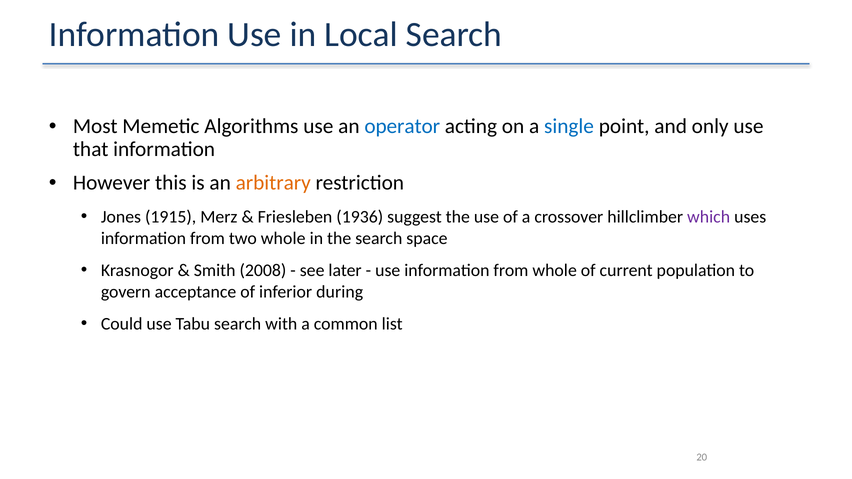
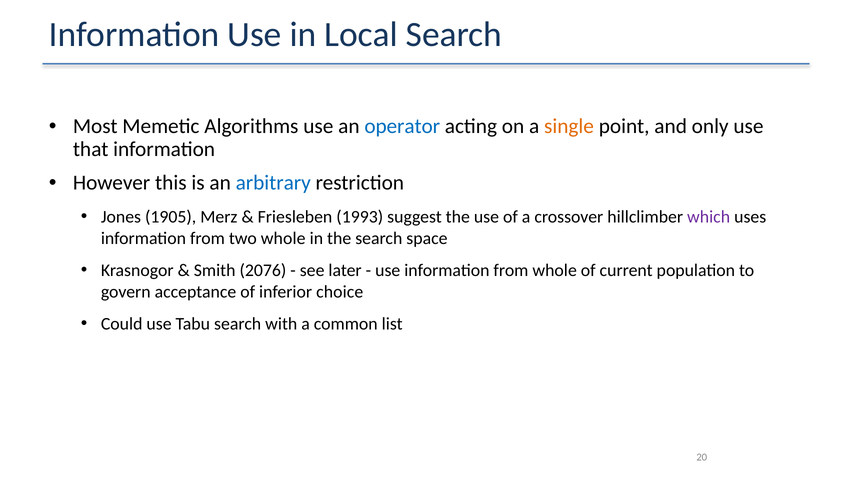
single colour: blue -> orange (569, 126)
arbitrary colour: orange -> blue (273, 183)
1915: 1915 -> 1905 (171, 217)
1936: 1936 -> 1993 (360, 217)
2008: 2008 -> 2076 (263, 271)
during: during -> choice (340, 292)
